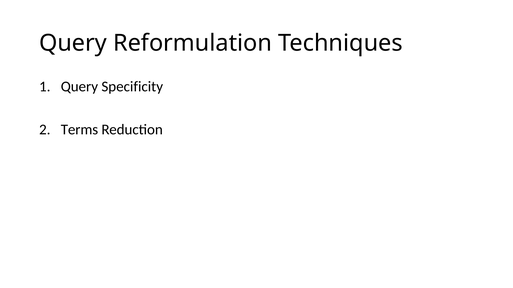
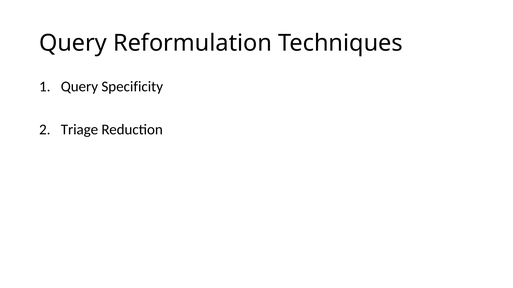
Terms: Terms -> Triage (79, 130)
